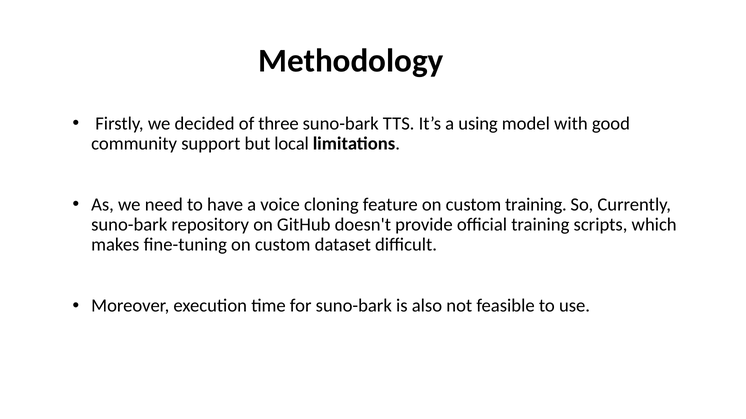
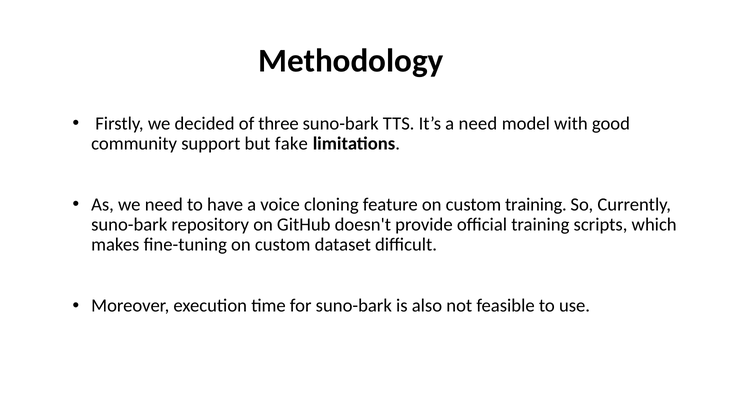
a using: using -> need (478, 124)
local: local -> fake (291, 144)
